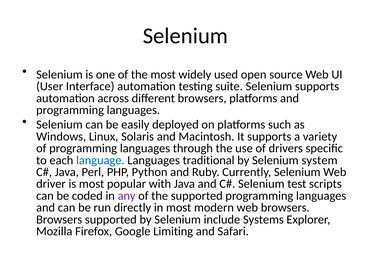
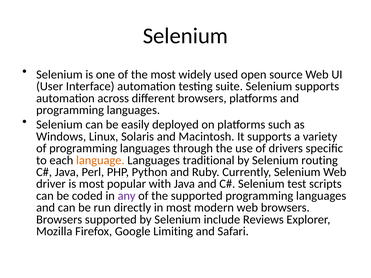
language colour: blue -> orange (100, 160)
system: system -> routing (320, 160)
Systems: Systems -> Reviews (263, 220)
